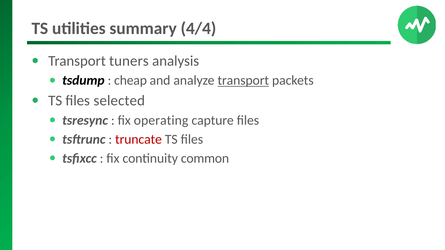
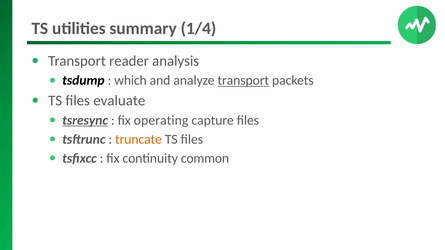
4/4: 4/4 -> 1/4 (198, 29)
tuners: tuners -> reader (129, 61)
cheap: cheap -> which (131, 81)
selected: selected -> evaluate (119, 101)
tsresync underline: none -> present (85, 120)
truncate colour: red -> orange (139, 139)
